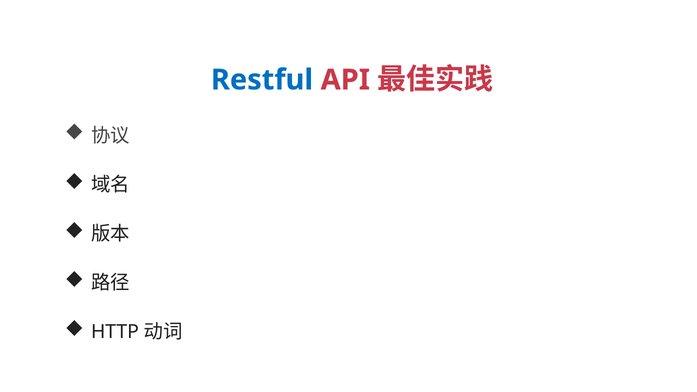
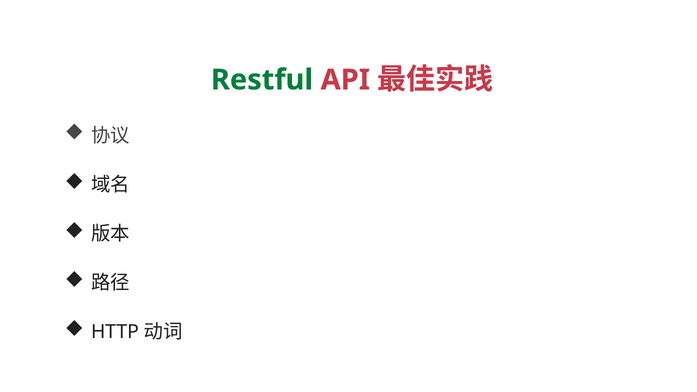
Restful colour: blue -> green (262, 80)
